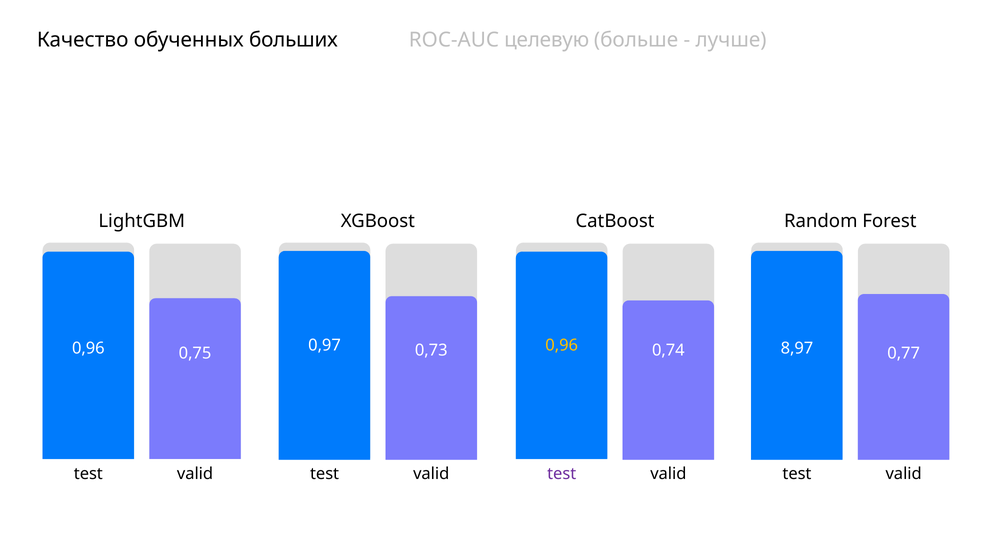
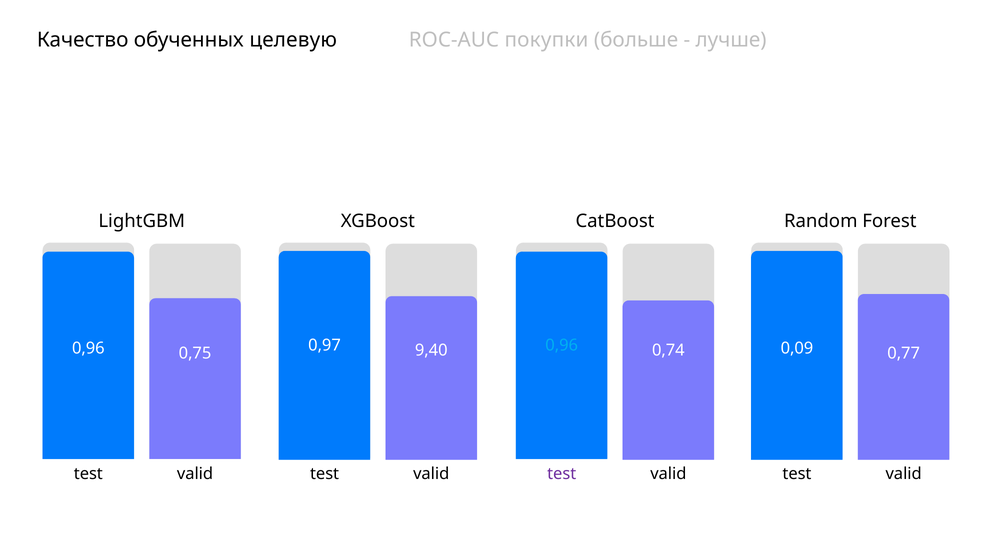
больших: больших -> целевую (293, 40)
целевую: целевую -> покупки (546, 40)
0,73: 0,73 -> 9,40 (431, 350)
0,96 colour: yellow -> light blue (562, 345)
8,97: 8,97 -> 0,09 (797, 348)
